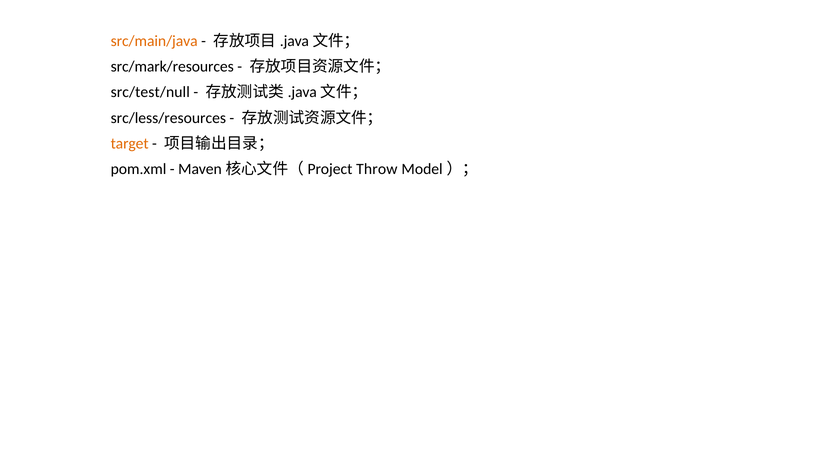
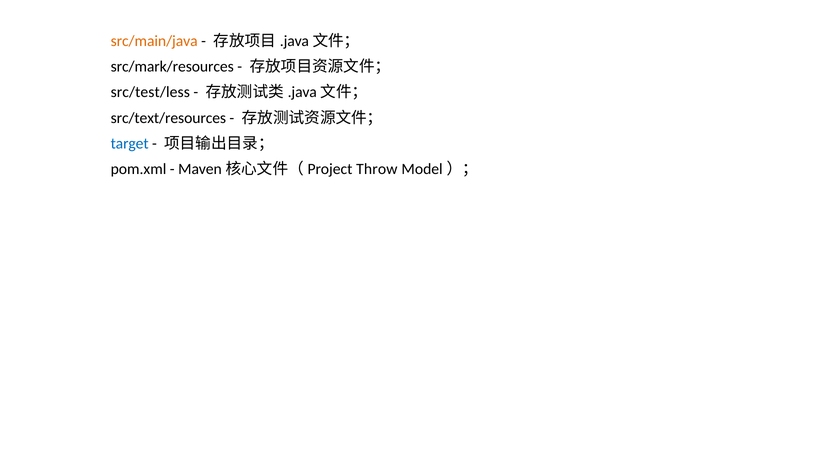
src/test/null: src/test/null -> src/test/less (150, 92)
src/less/resources: src/less/resources -> src/text/resources (168, 118)
target colour: orange -> blue (130, 143)
